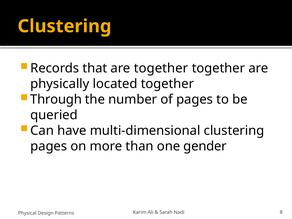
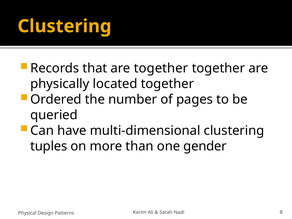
Through: Through -> Ordered (56, 99)
pages: pages -> tuples (49, 146)
